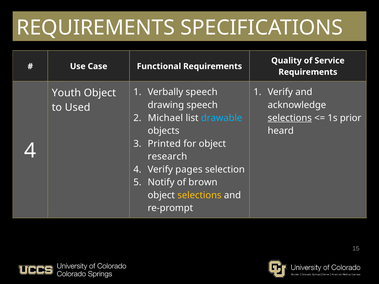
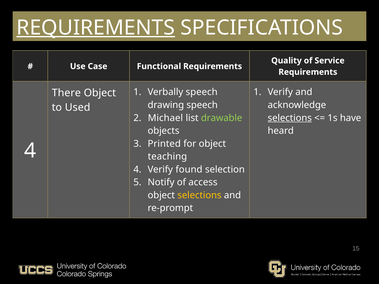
REQUIREMENTS underline: none -> present (96, 28)
Youth: Youth -> There (66, 93)
drawable colour: light blue -> light green (222, 118)
prior: prior -> have (351, 118)
research: research -> teaching (167, 157)
pages: pages -> found (189, 170)
brown: brown -> access (203, 182)
